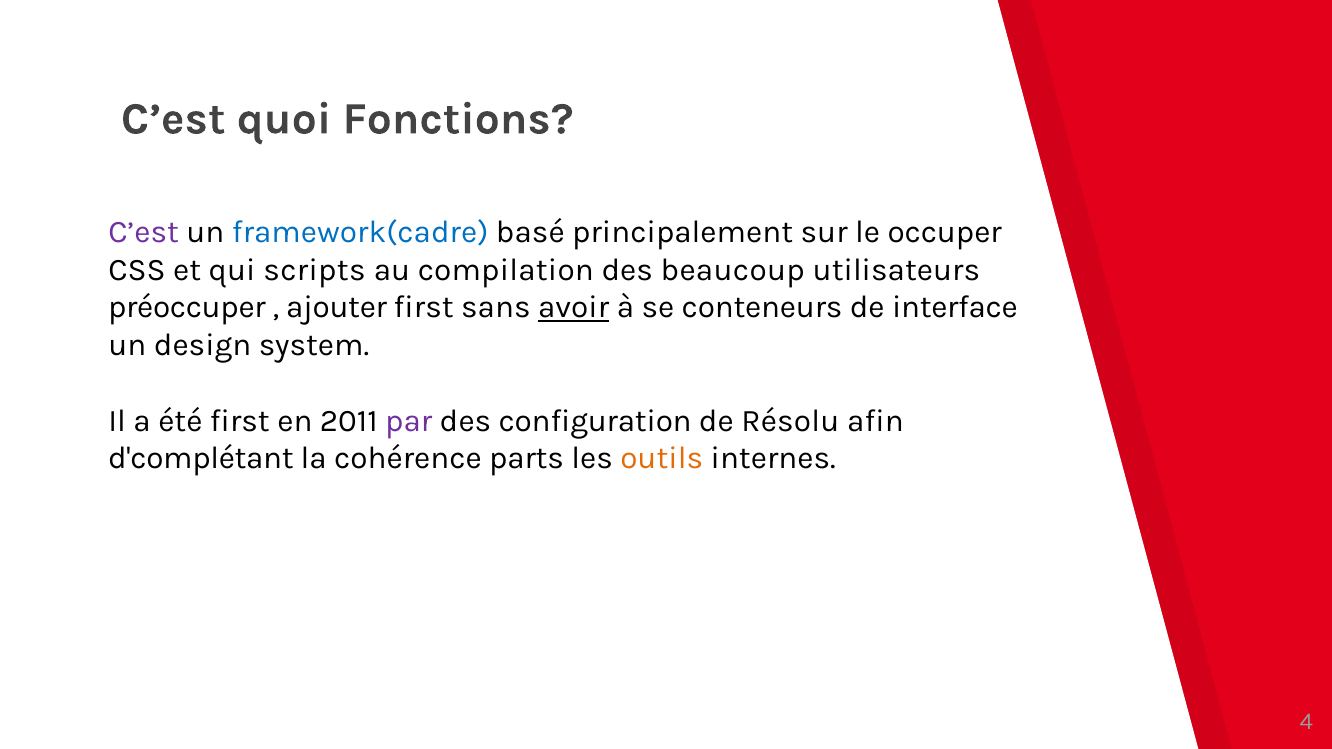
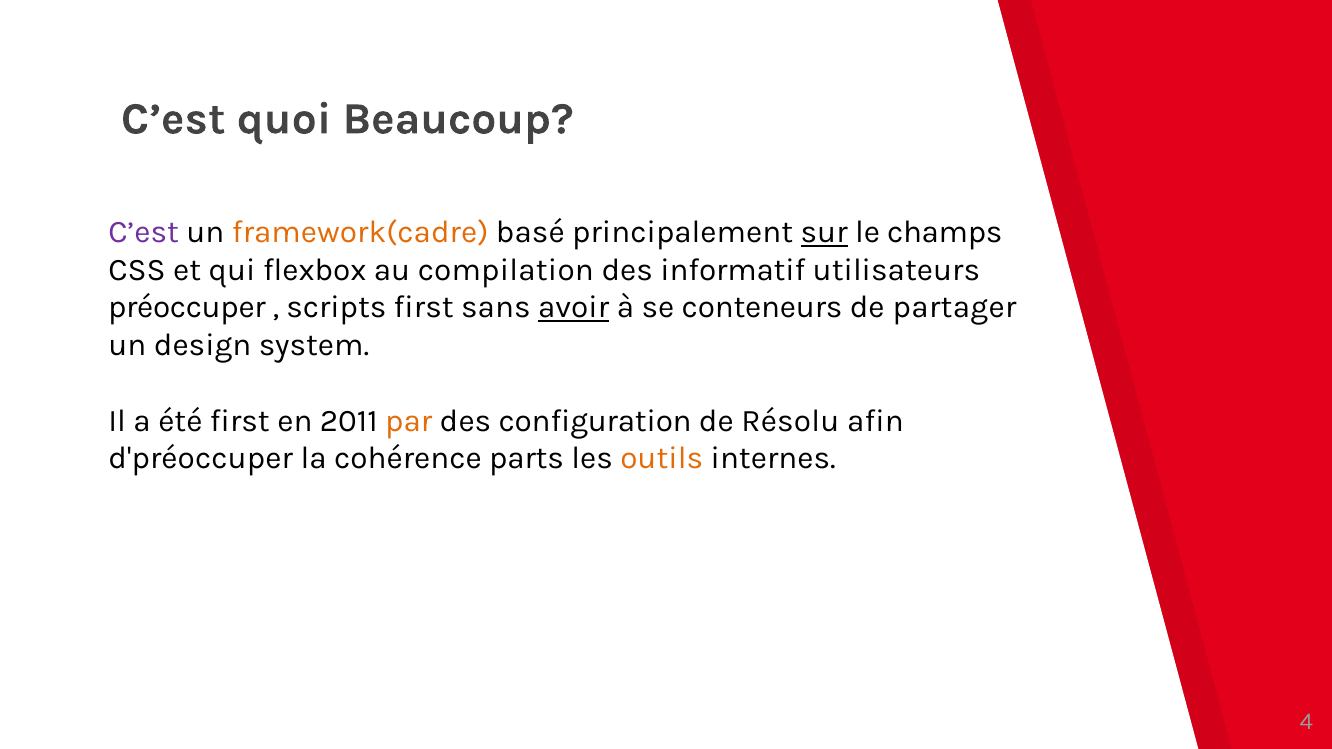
Fonctions: Fonctions -> Beaucoup (458, 119)
framework(cadre colour: blue -> orange (360, 232)
sur underline: none -> present (824, 232)
occuper: occuper -> champs (945, 232)
scripts: scripts -> flexbox (315, 270)
beaucoup: beaucoup -> informatif (733, 270)
ajouter: ajouter -> scripts (336, 308)
interface: interface -> partager (955, 308)
par colour: purple -> orange (409, 421)
d'complétant: d'complétant -> d'préoccuper (201, 459)
